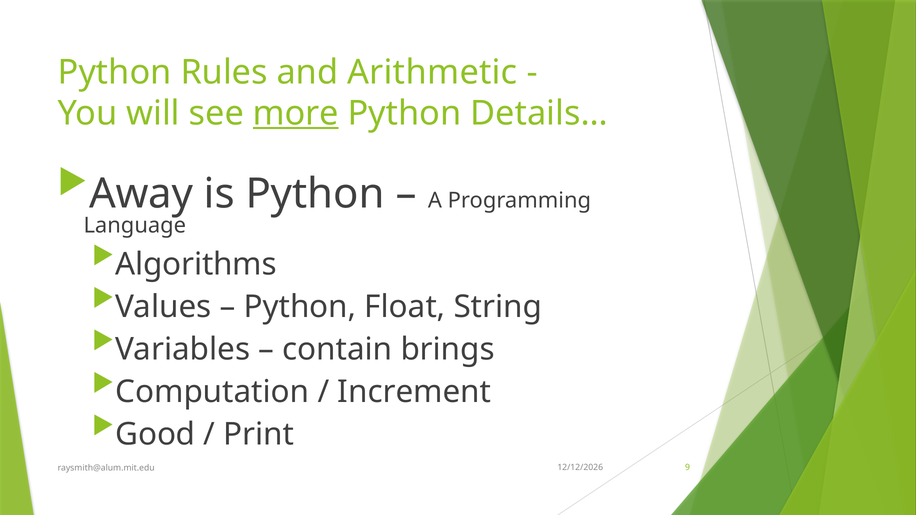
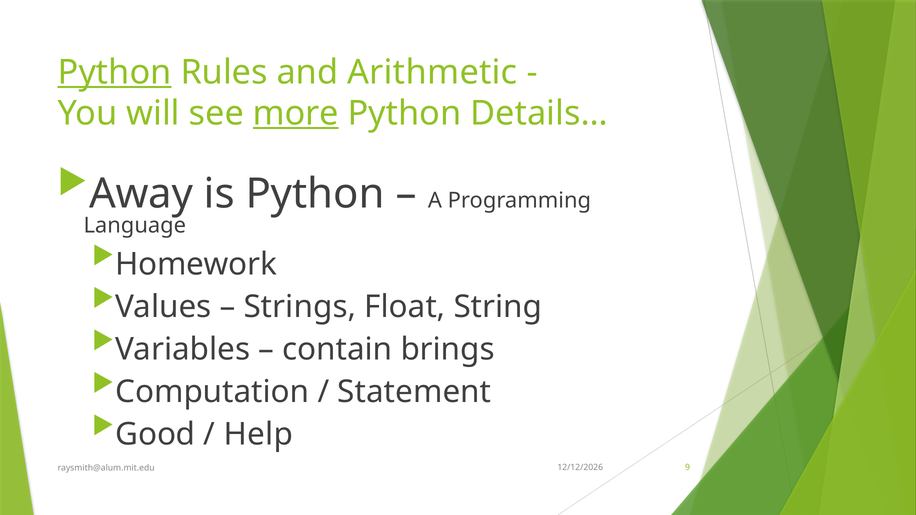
Python underline: none -> present (115, 72)
Algorithms: Algorithms -> Homework (196, 264)
Python: Python -> Strings (300, 307)
Increment: Increment -> Statement (414, 392)
Print: Print -> Help (258, 435)
